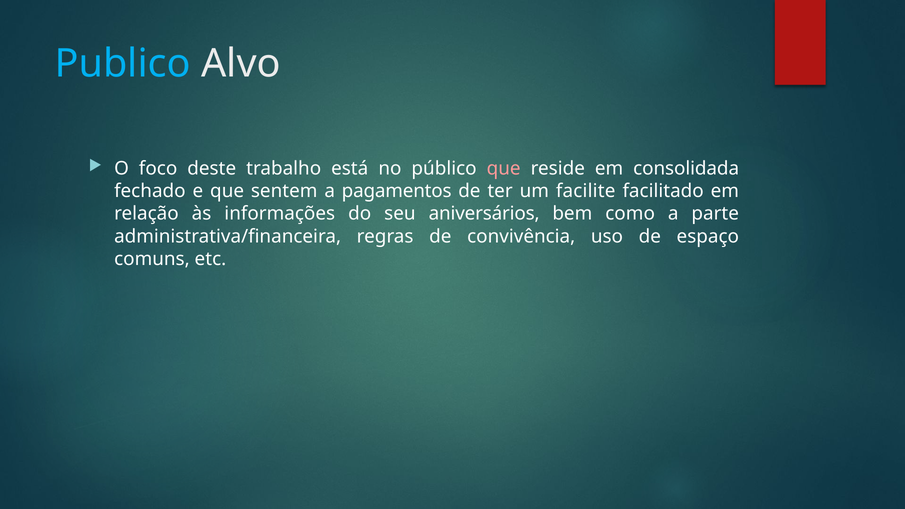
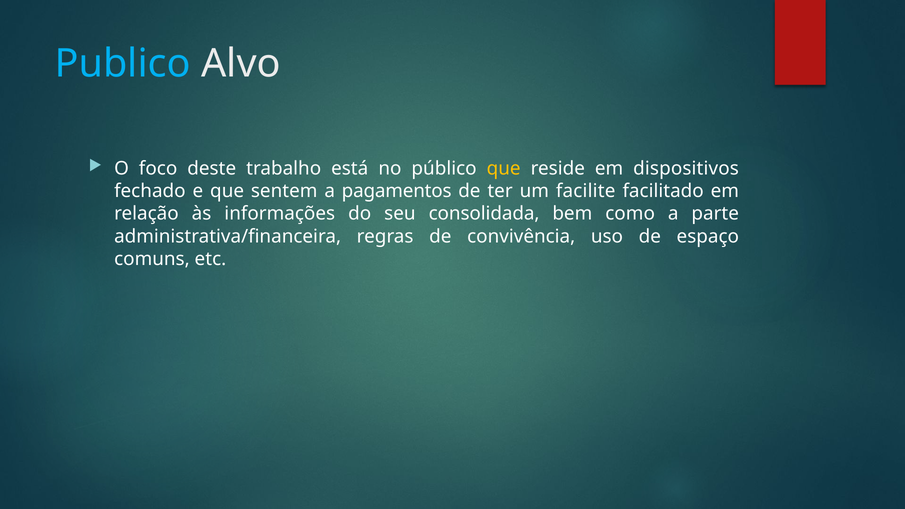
que colour: pink -> yellow (504, 168)
consolidada: consolidada -> dispositivos (686, 168)
aniversários: aniversários -> consolidada (484, 214)
